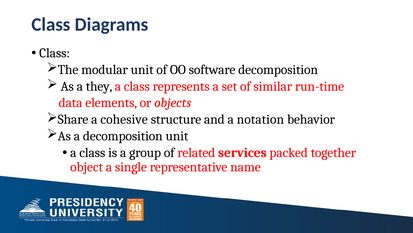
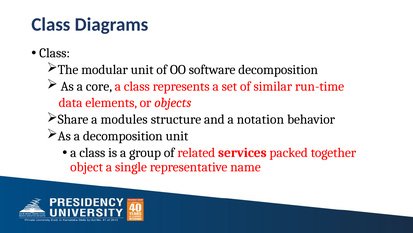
they: they -> core (99, 86)
cohesive: cohesive -> modules (124, 119)
